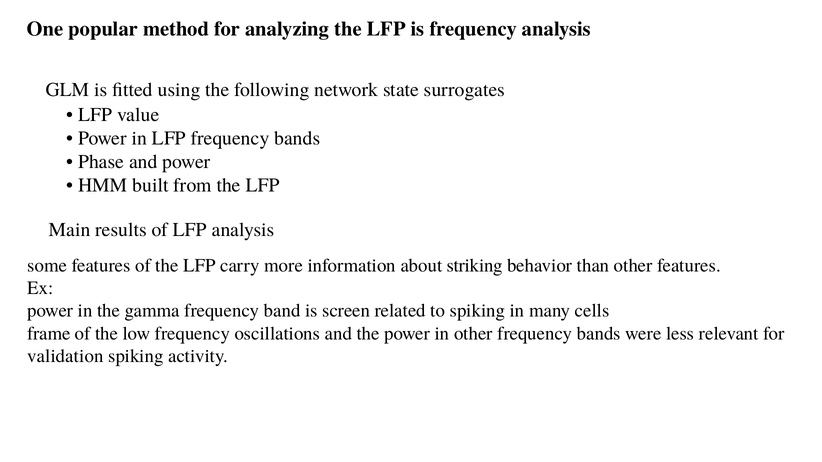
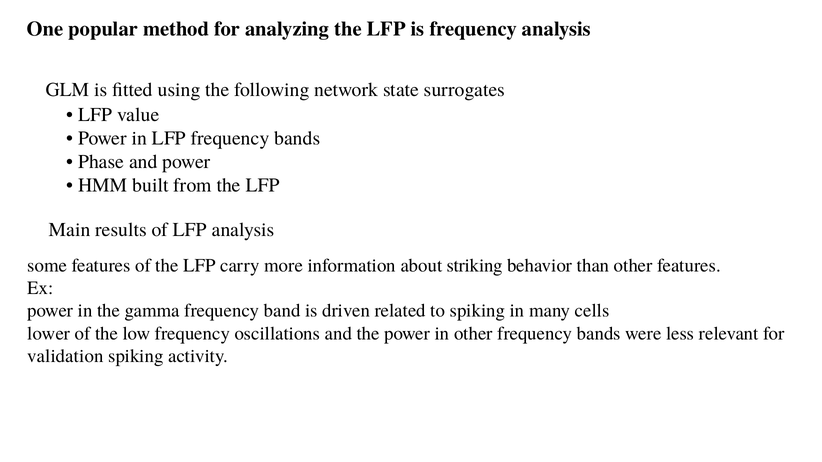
screen: screen -> driven (346, 311)
frame: frame -> lower (49, 334)
